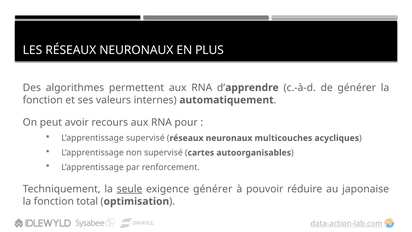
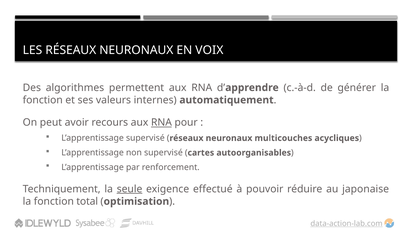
PLUS: PLUS -> VOIX (209, 50)
RNA underline: none -> present (161, 122)
exigence générer: générer -> effectué (213, 189)
